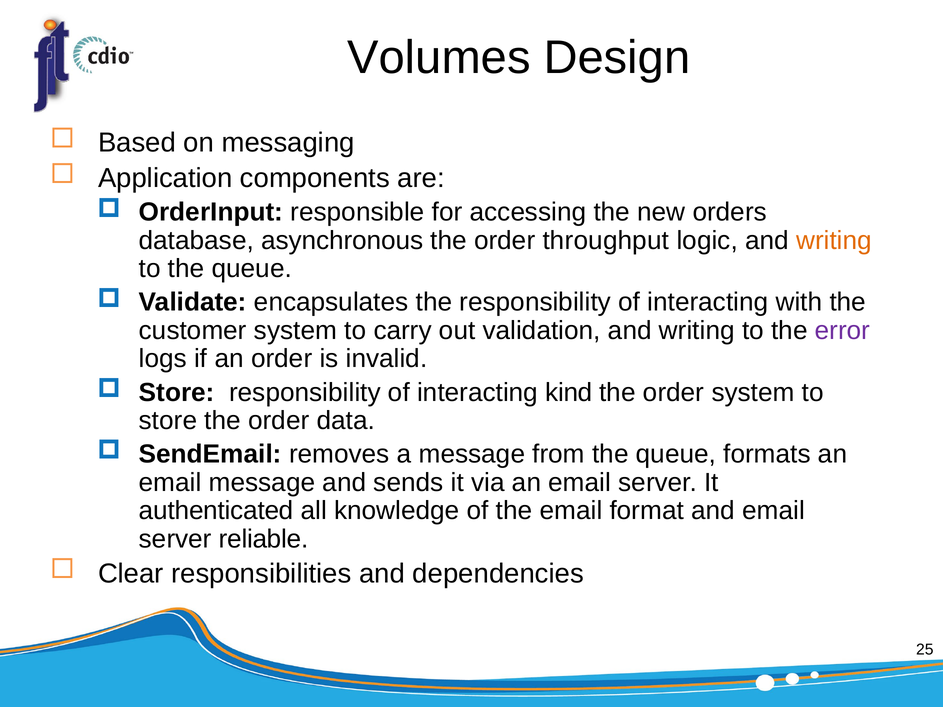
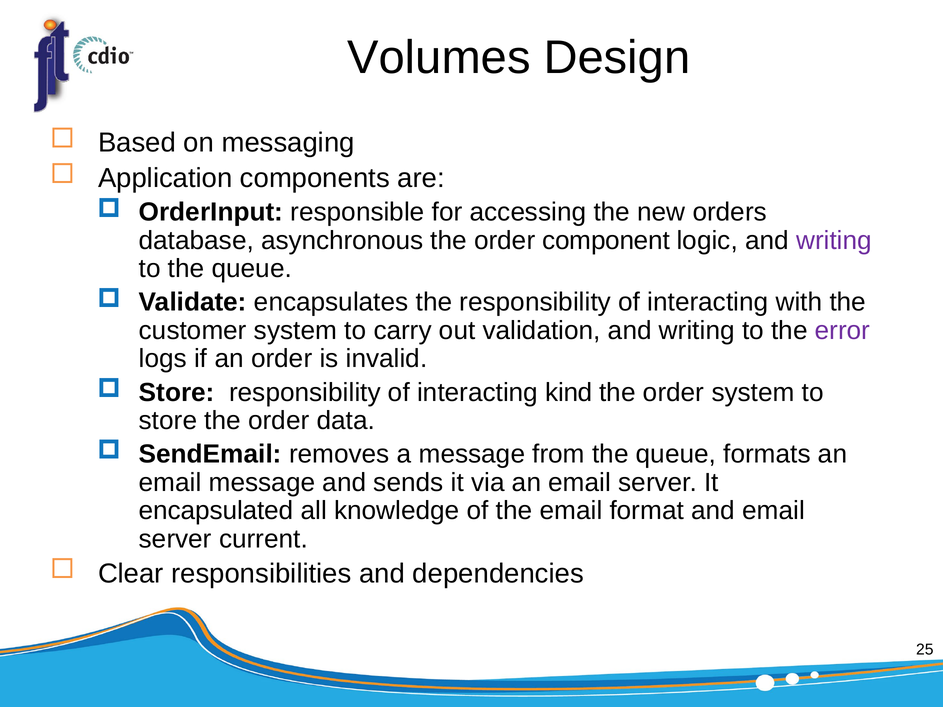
throughput: throughput -> component (606, 241)
writing colour: orange -> purple (834, 241)
authenticated: authenticated -> encapsulated (216, 511)
reliable: reliable -> current (263, 539)
